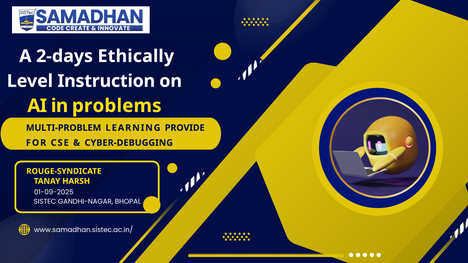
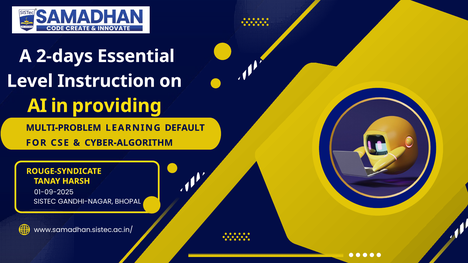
Ethically: Ethically -> Essential (136, 56)
problems: problems -> providing (117, 106)
PROVIDE: PROVIDE -> DEFAULT (185, 128)
CYBER-DEBUGGING: CYBER-DEBUGGING -> CYBER-ALGORITHM (129, 143)
